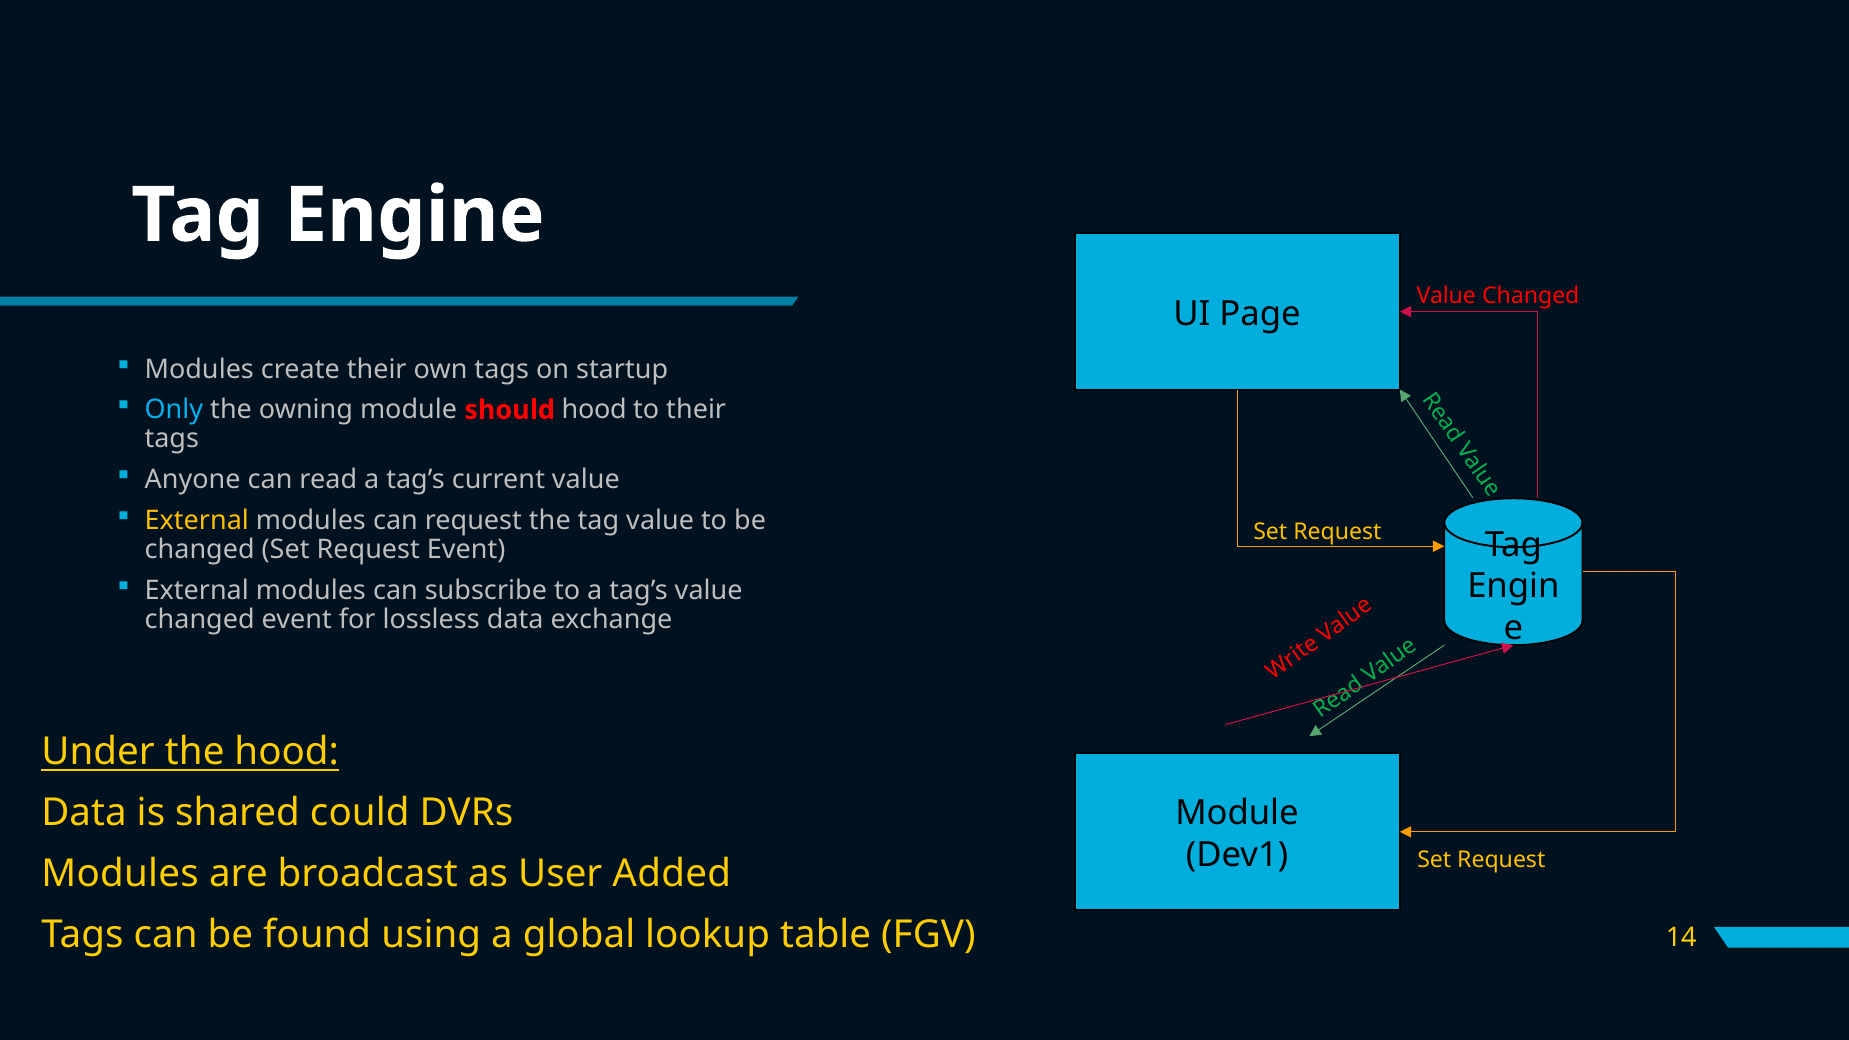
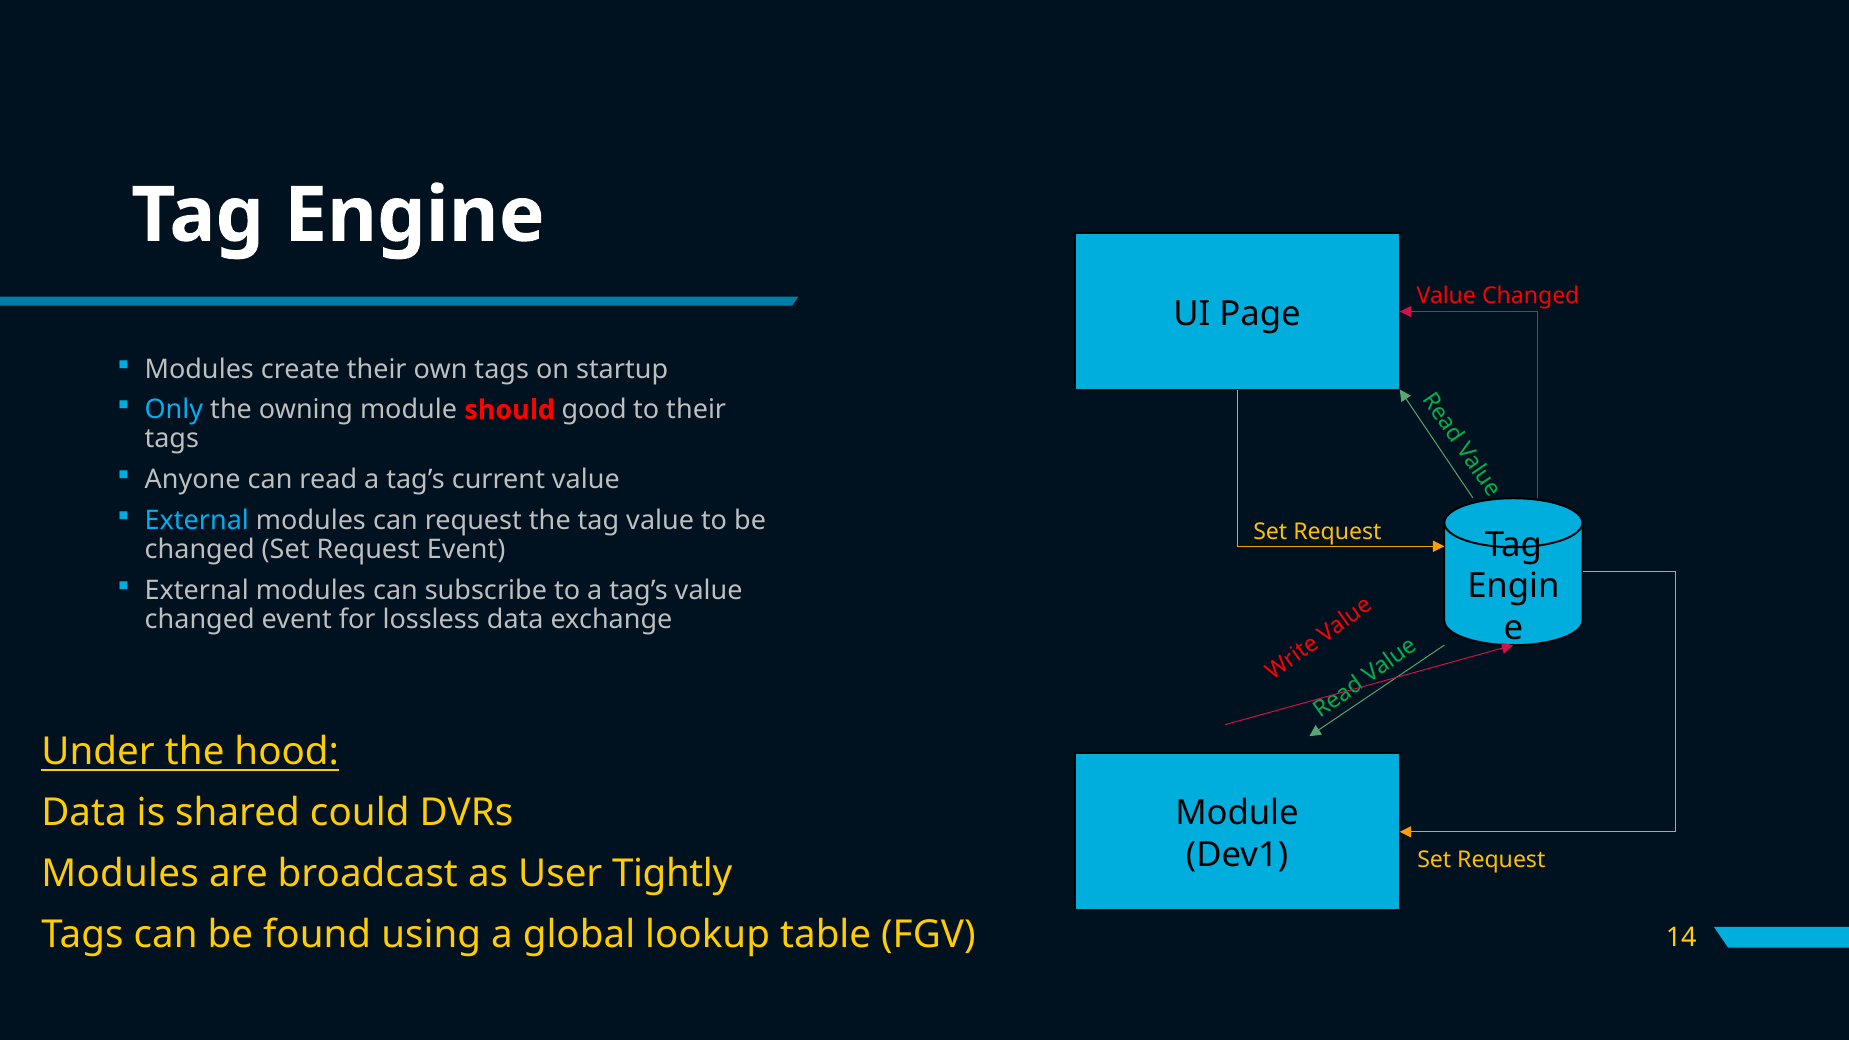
should hood: hood -> good (594, 410)
External colour: yellow -> light blue (197, 521)
Added: Added -> Tightly (672, 874)
